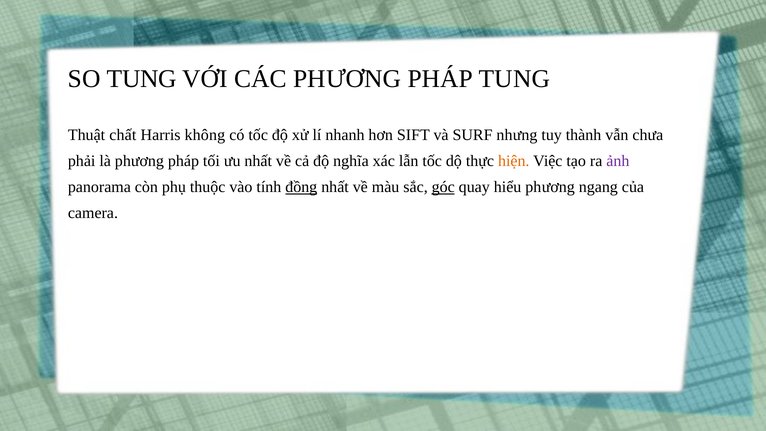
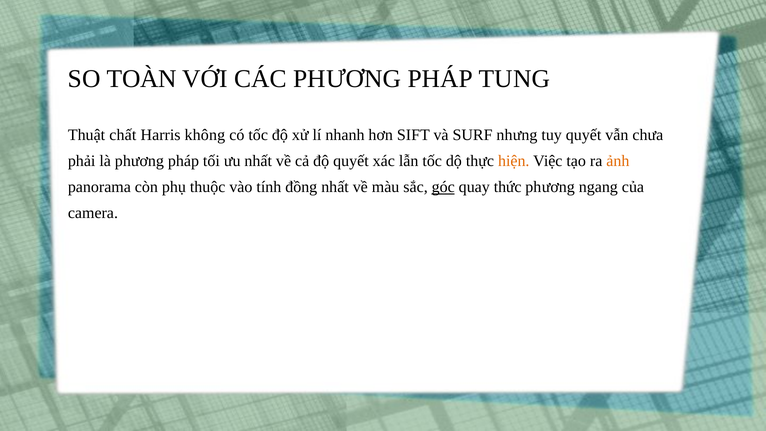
SO TUNG: TUNG -> TOÀN (142, 79)
tuy thành: thành -> quyết (584, 135)
độ nghĩa: nghĩa -> quyết (351, 161)
ảnh colour: purple -> orange (618, 161)
đồng underline: present -> none (301, 187)
hiểu: hiểu -> thức (508, 187)
